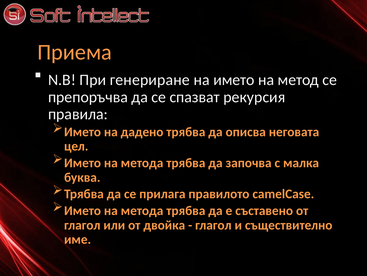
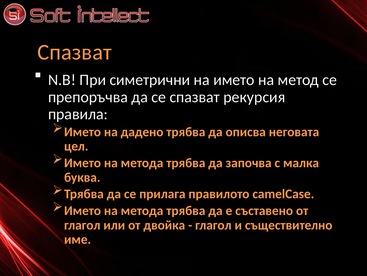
Приема: Приема -> Спазват (75, 52)
генериране: генериране -> симетрични (150, 80)
